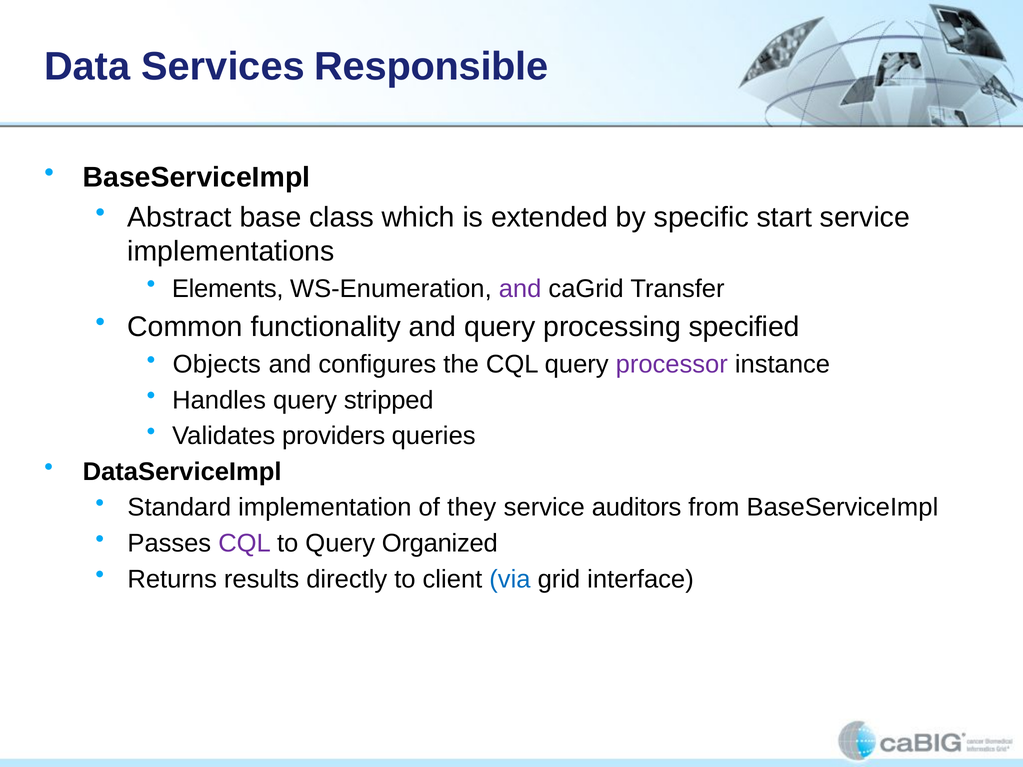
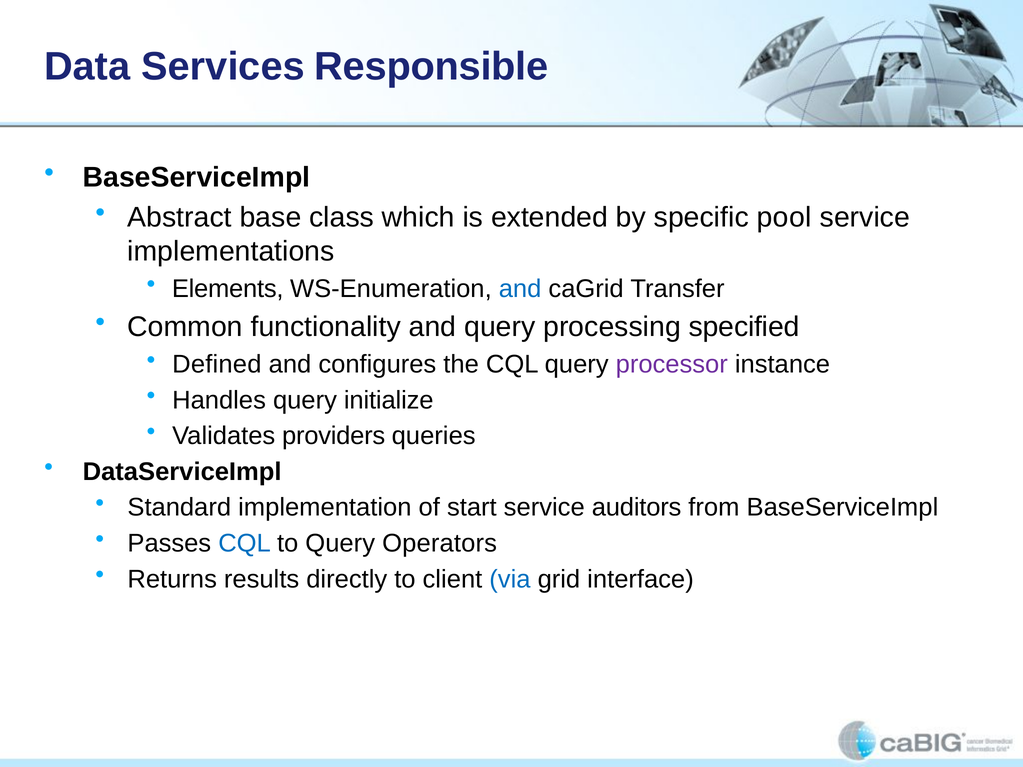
start: start -> pool (784, 217)
and colour: purple -> blue (520, 289)
Objects: Objects -> Defined (217, 364)
stripped: stripped -> initialize (389, 400)
they: they -> start (472, 508)
CQL colour: purple -> blue (245, 543)
Organized: Organized -> Operators (440, 543)
